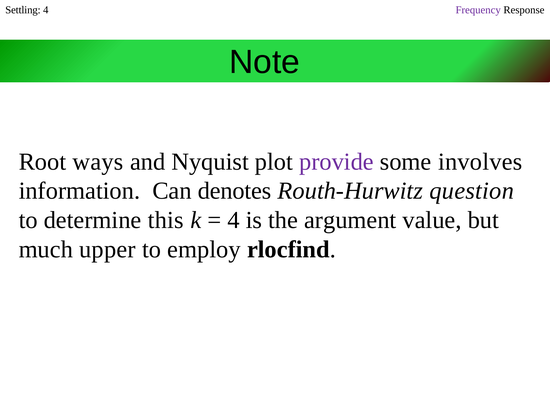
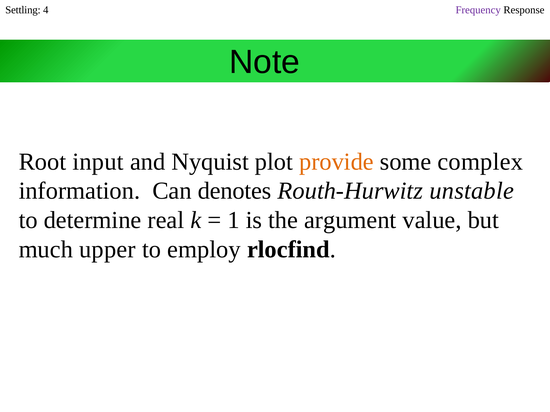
ways: ways -> input (98, 162)
provide colour: purple -> orange (336, 162)
involves: involves -> complex (480, 162)
question: question -> unstable (472, 191)
this: this -> real (166, 221)
4: 4 -> 1 (233, 221)
